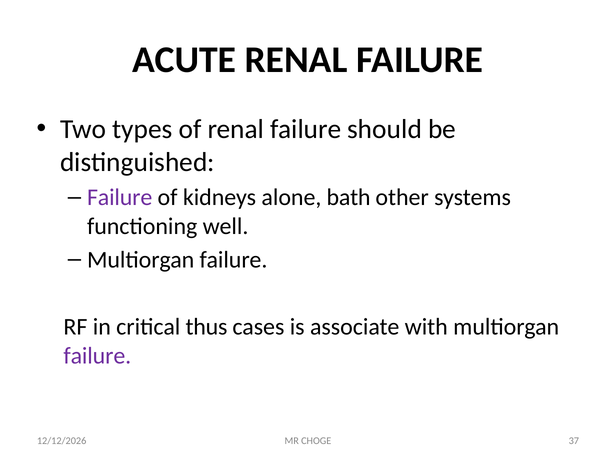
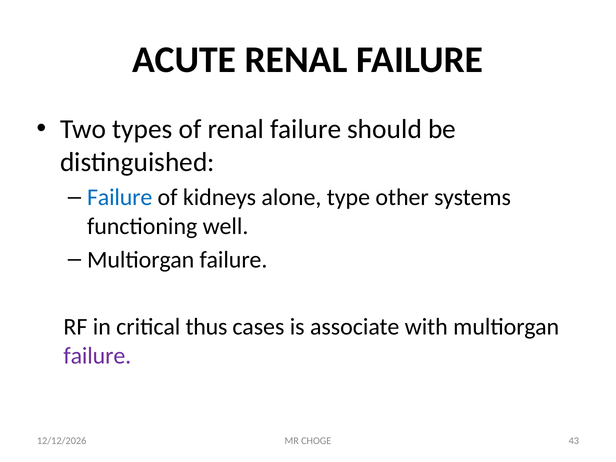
Failure colour: purple -> blue (120, 197)
bath: bath -> type (348, 197)
37: 37 -> 43 (574, 441)
